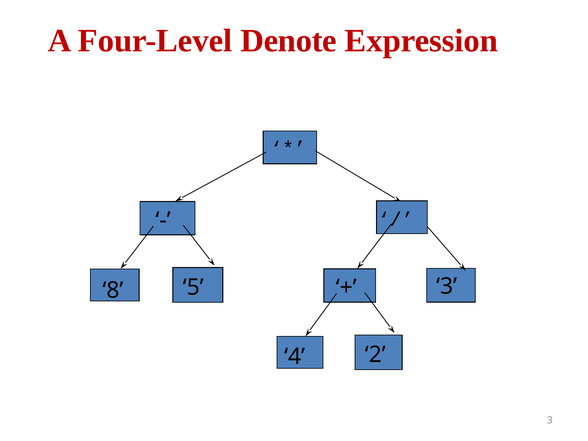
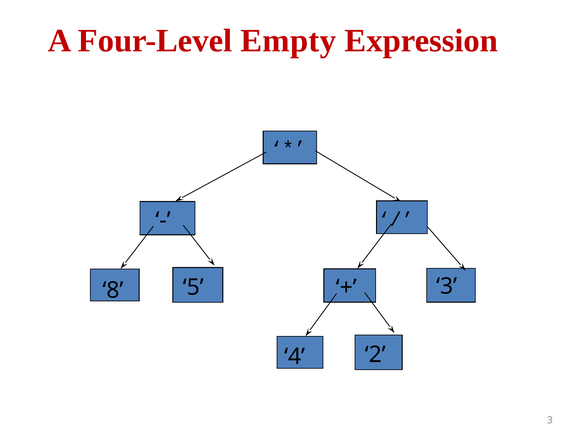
Denote: Denote -> Empty (288, 41)
